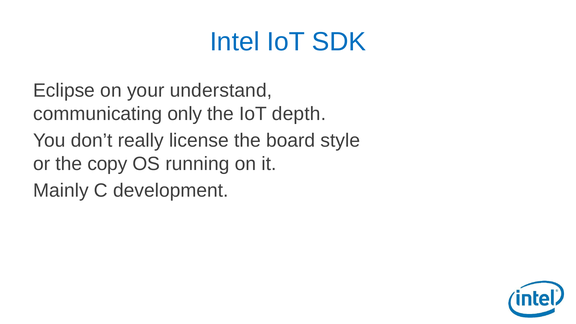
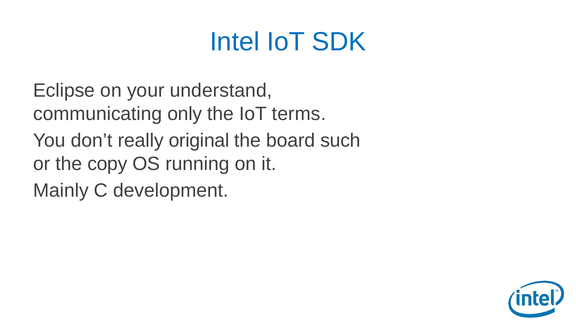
depth: depth -> terms (299, 114)
license: license -> original (199, 141)
style: style -> such (340, 141)
